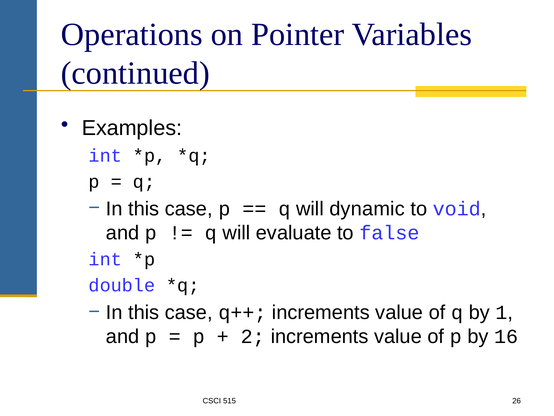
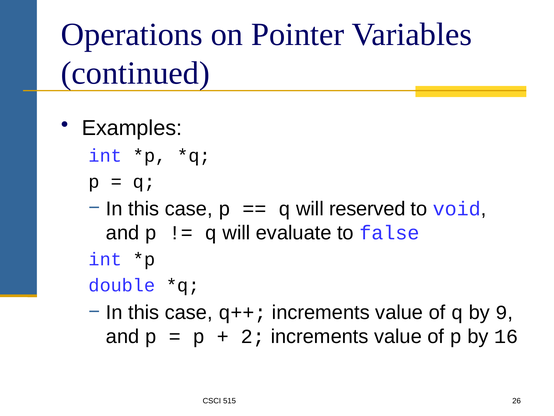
dynamic: dynamic -> reserved (367, 209)
1: 1 -> 9 (501, 312)
